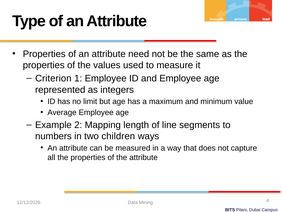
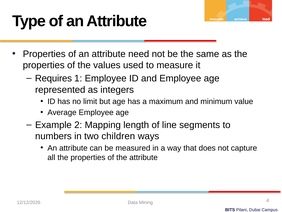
Criterion: Criterion -> Requires (53, 78)
